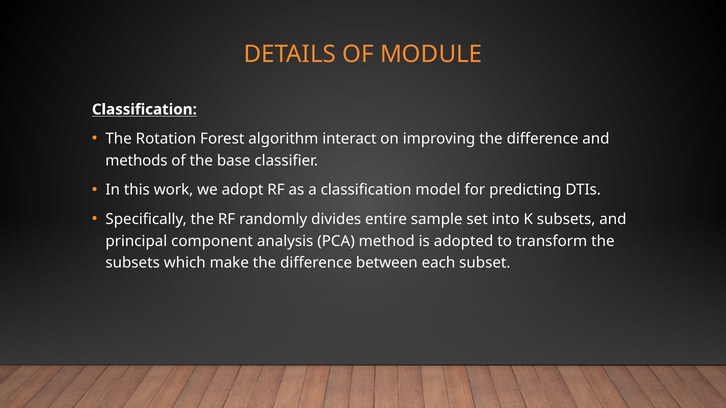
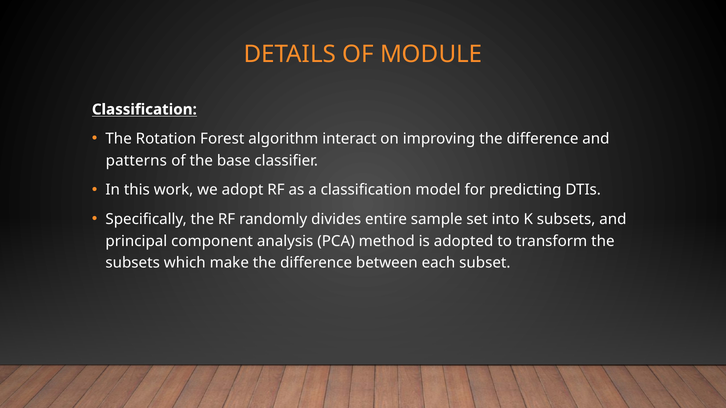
methods: methods -> patterns (136, 161)
